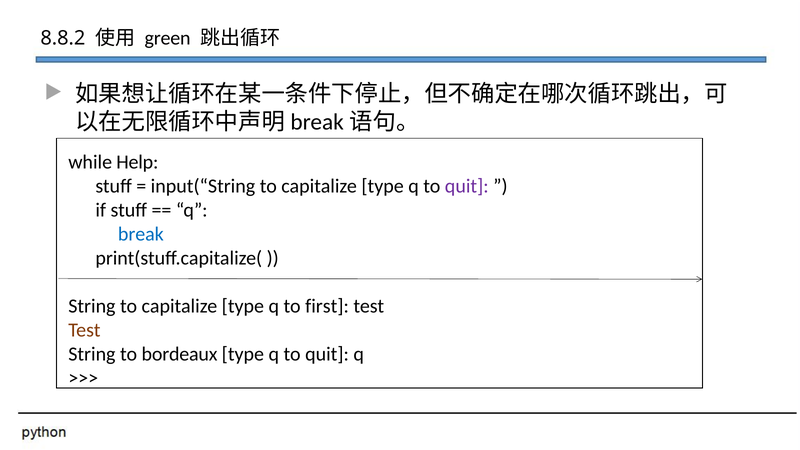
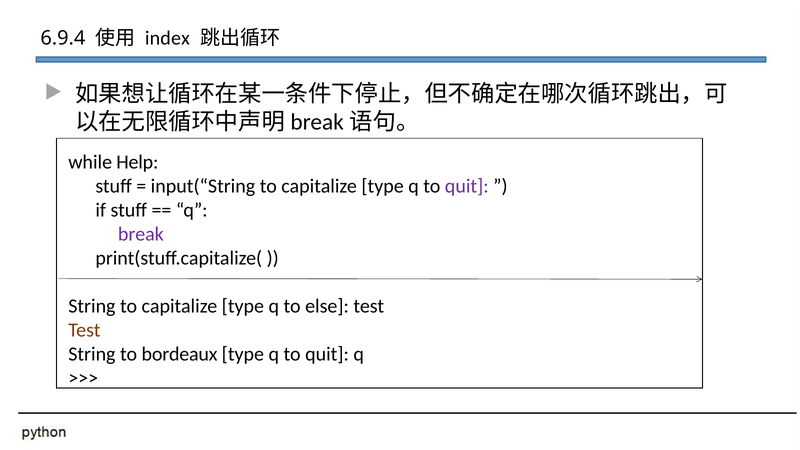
8.8.2: 8.8.2 -> 6.9.4 (63, 38)
green: green -> index (167, 38)
break colour: blue -> purple (141, 234)
first: first -> else (327, 306)
